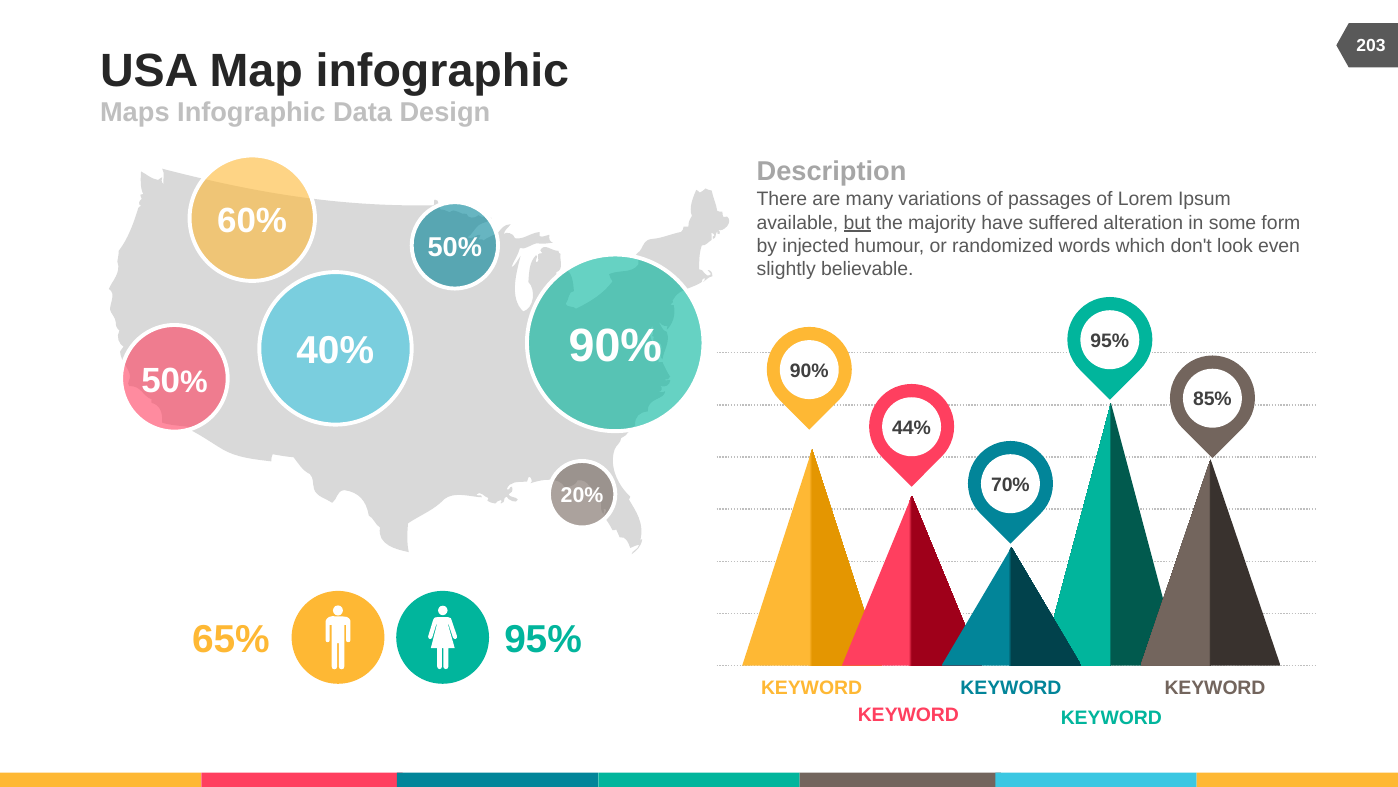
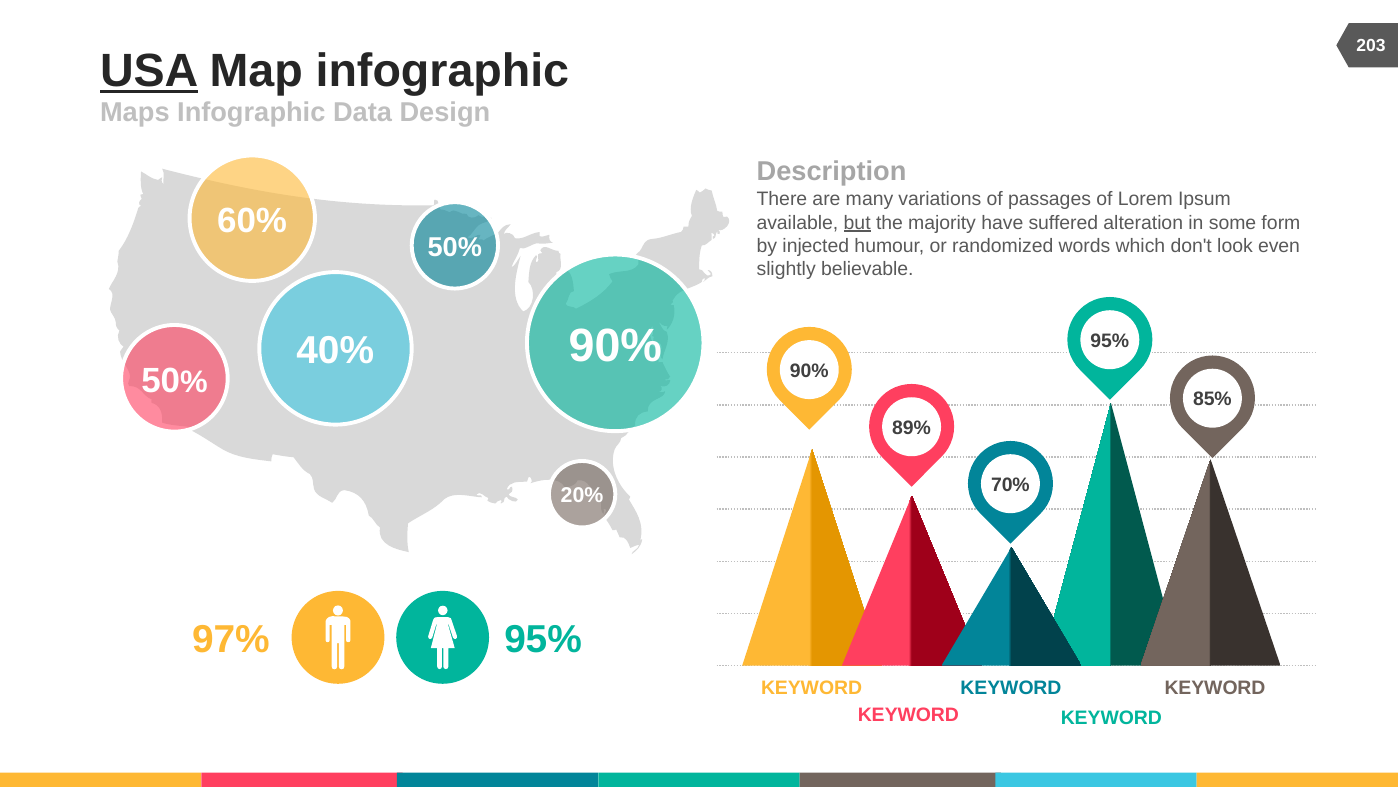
USA underline: none -> present (149, 71)
44%: 44% -> 89% (912, 428)
65%: 65% -> 97% (231, 639)
